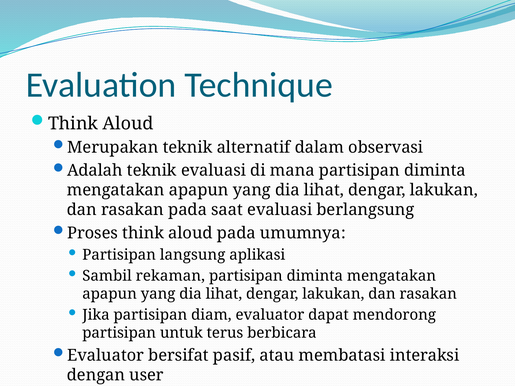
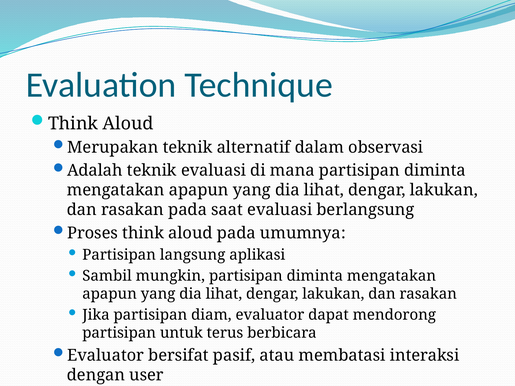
rekaman: rekaman -> mungkin (170, 276)
